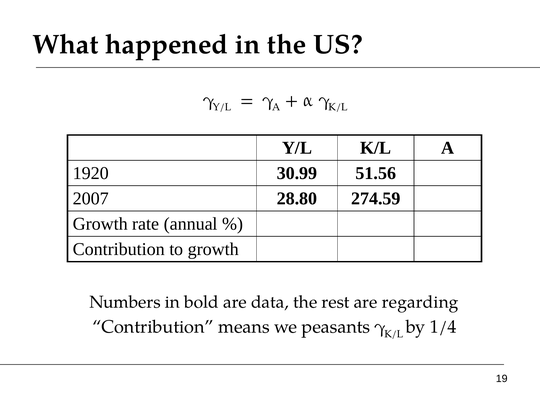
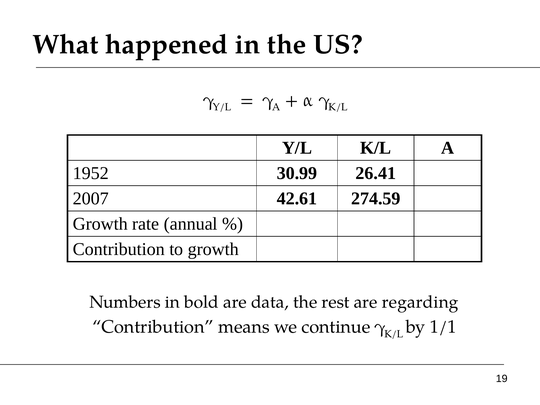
1920: 1920 -> 1952 (91, 173)
51.56: 51.56 -> 26.41 (376, 173)
28.80: 28.80 -> 42.61 (297, 198)
peasants: peasants -> continue (336, 327)
1/4: 1/4 -> 1/1 (443, 327)
